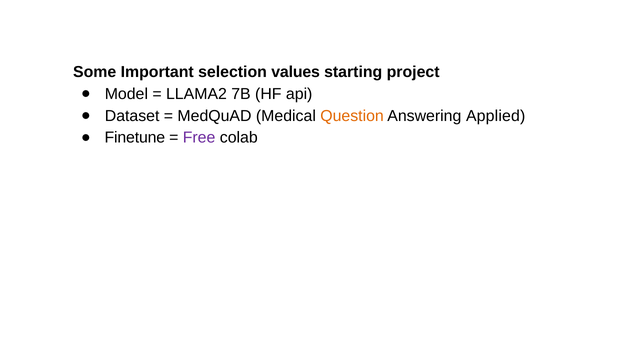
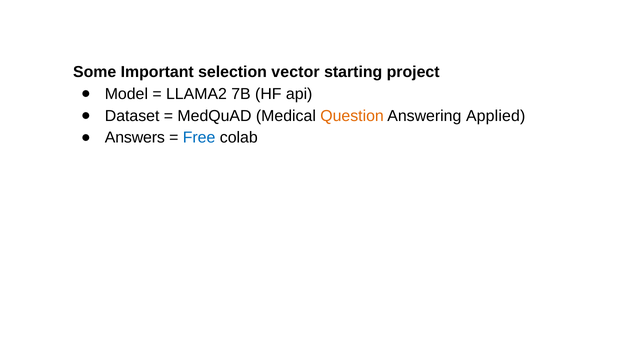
values: values -> vector (295, 72)
Finetune: Finetune -> Answers (135, 138)
Free colour: purple -> blue (199, 138)
